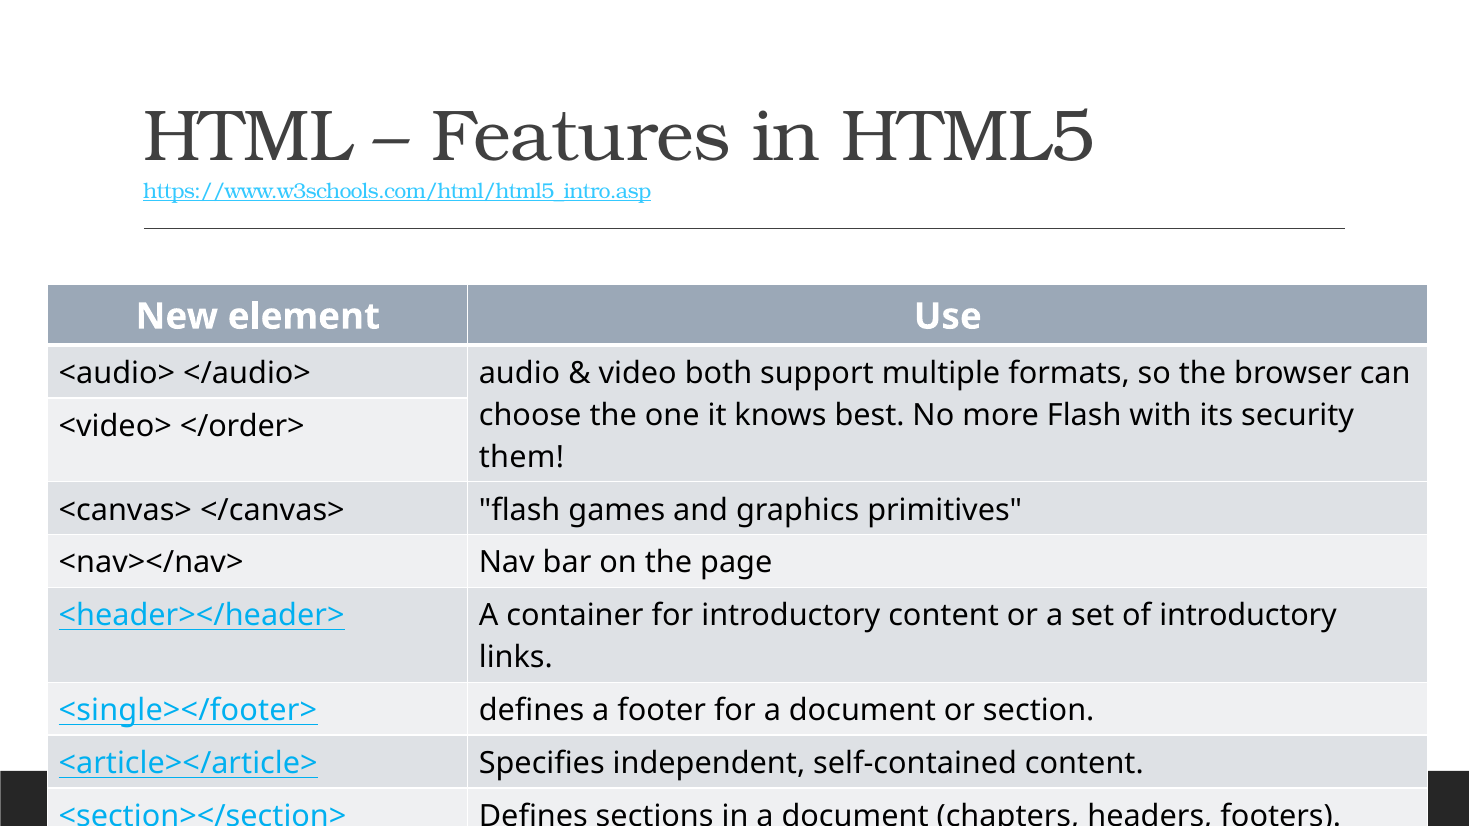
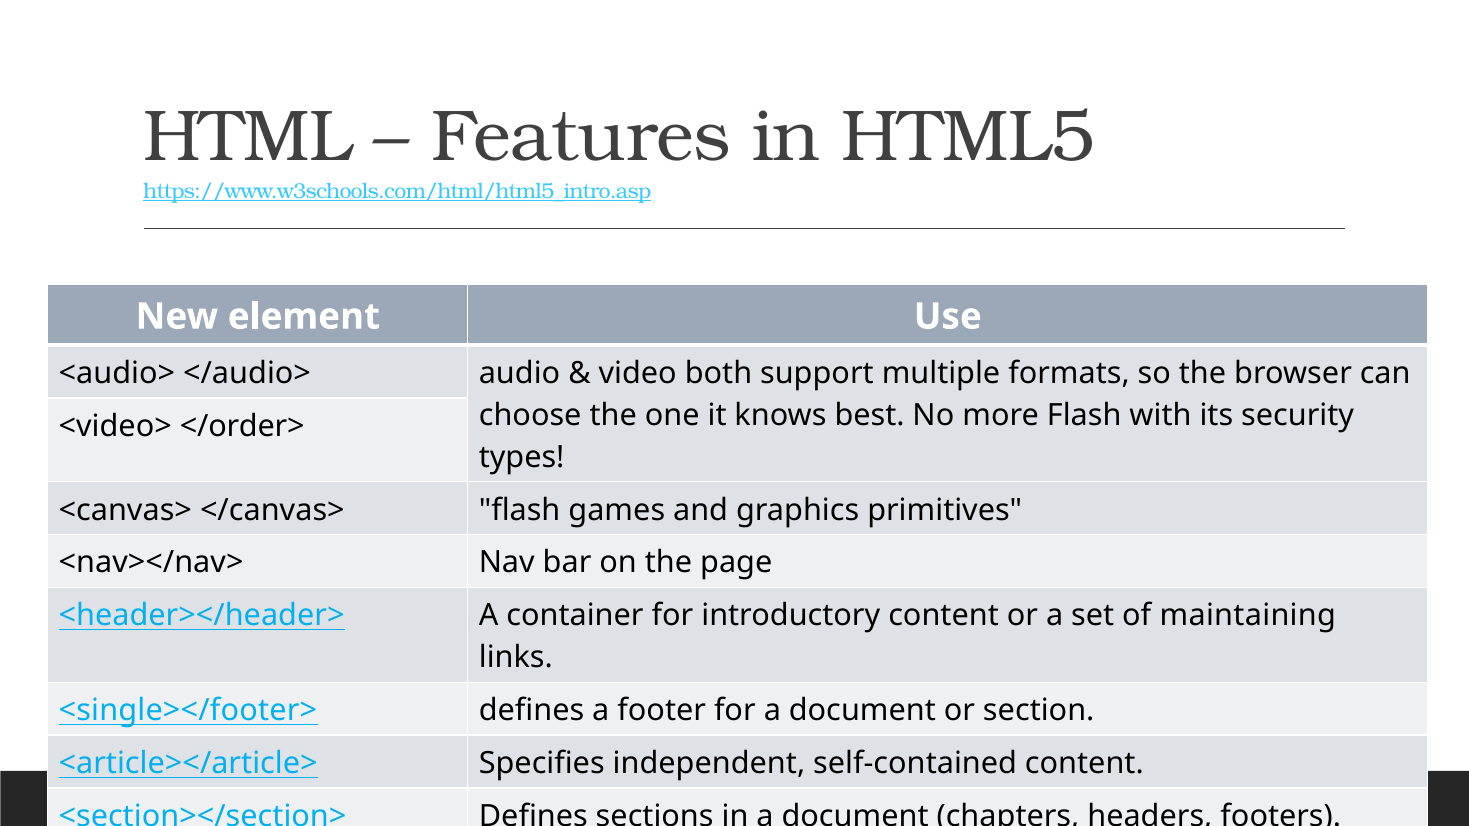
them: them -> types (522, 457)
of introductory: introductory -> maintaining (1248, 616)
